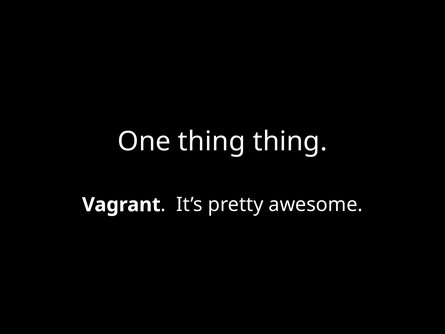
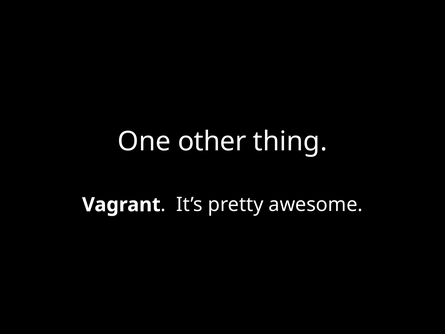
One thing: thing -> other (212, 141)
